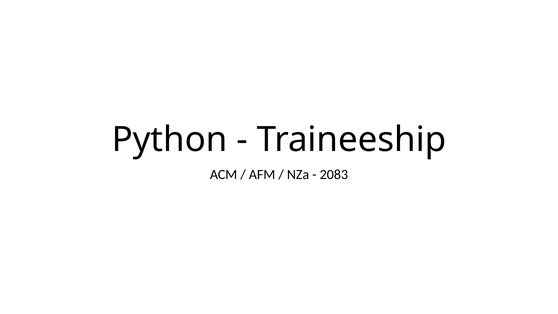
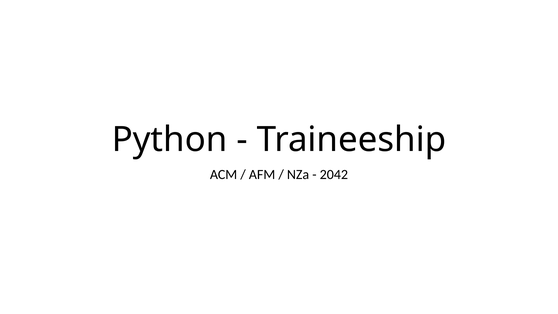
2083: 2083 -> 2042 (334, 174)
